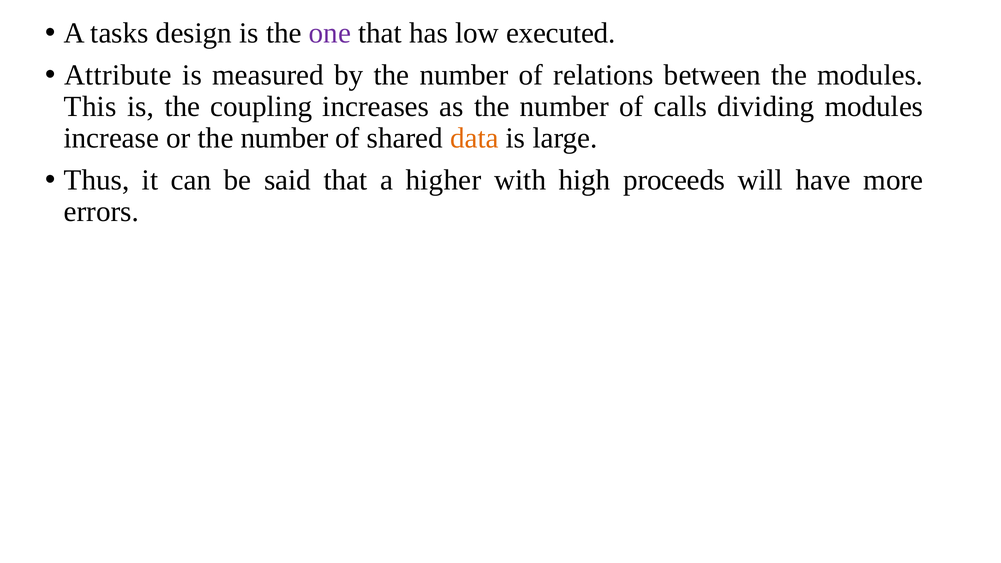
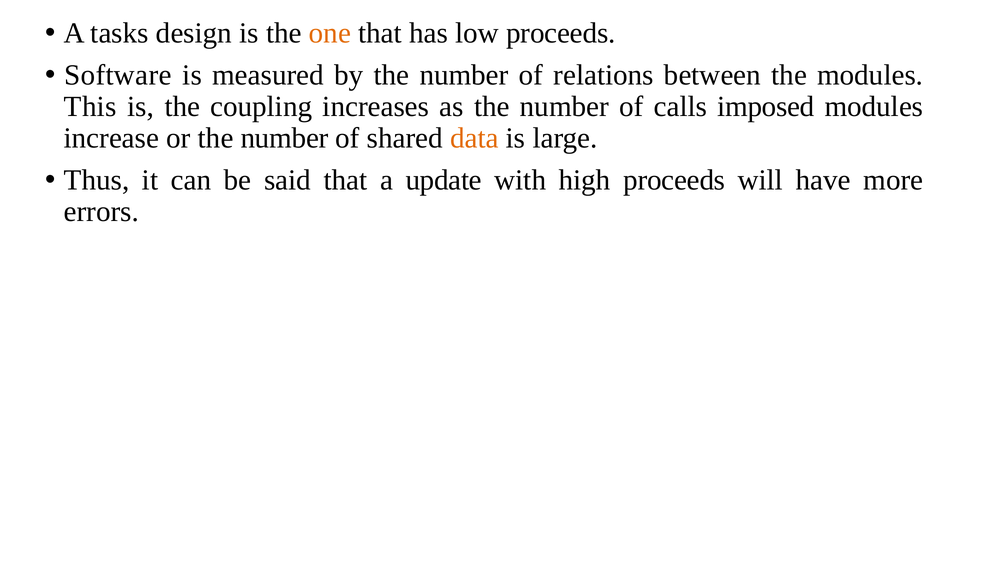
one colour: purple -> orange (330, 33)
low executed: executed -> proceeds (561, 33)
Attribute: Attribute -> Software (118, 75)
dividing: dividing -> imposed (766, 107)
higher: higher -> update (444, 180)
